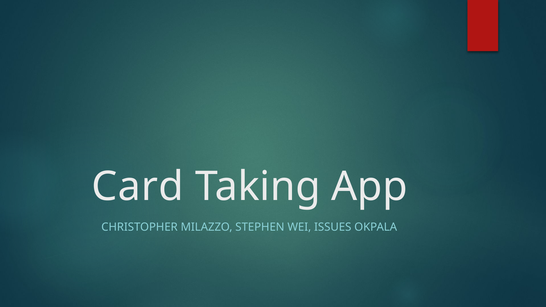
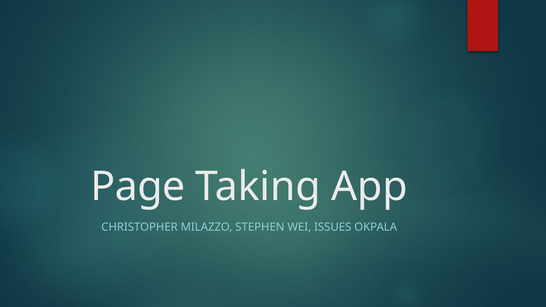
Card: Card -> Page (138, 187)
